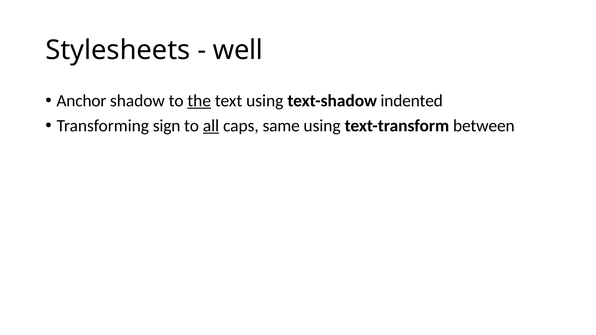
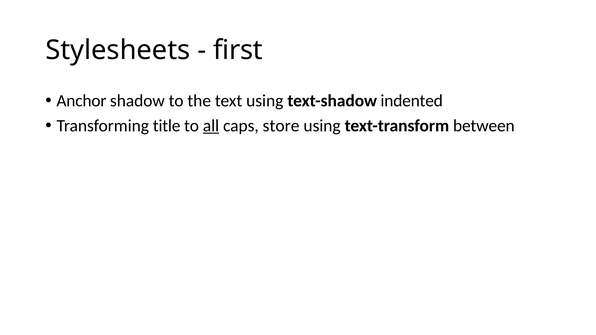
well: well -> first (238, 50)
the underline: present -> none (199, 101)
sign: sign -> title (167, 126)
same: same -> store (281, 126)
